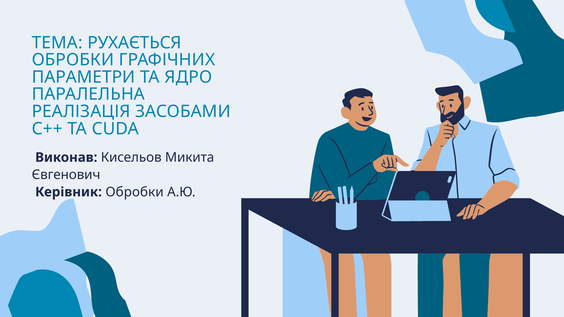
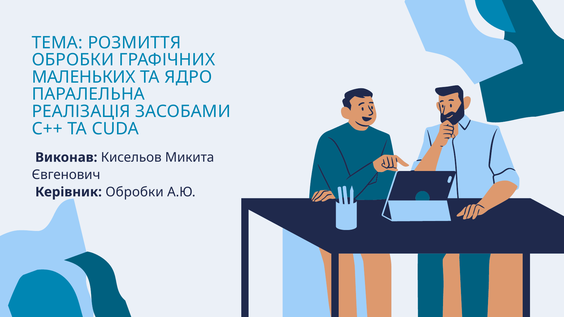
РУХАЄТЬСЯ: РУХАЄТЬСЯ -> РОЗМИТТЯ (134, 43)
ПАРАМЕТРИ: ПАРАМЕТРИ -> МАЛЕНЬКИХ (84, 77)
